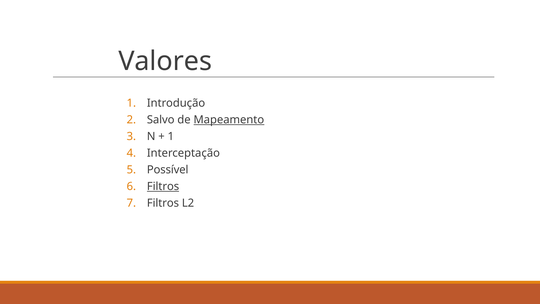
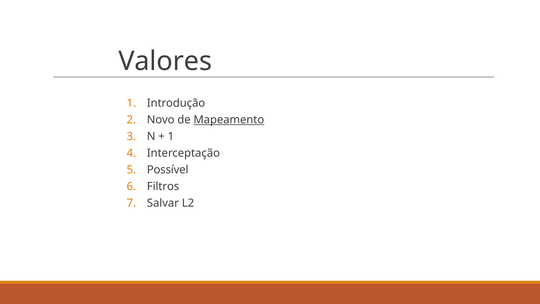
Salvo: Salvo -> Novo (161, 120)
Filtros underline: present -> none (163, 186)
Filtros: Filtros -> Salvar (163, 203)
